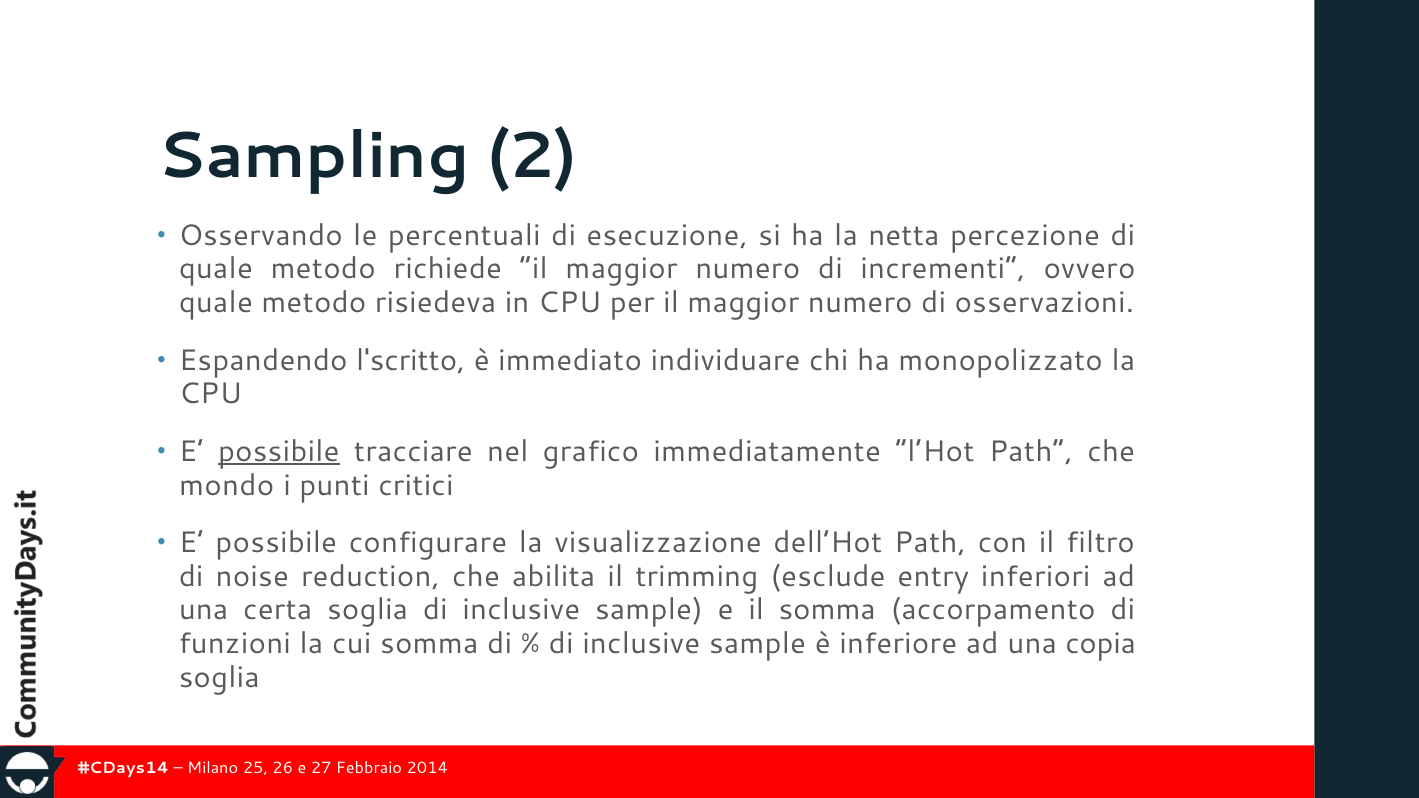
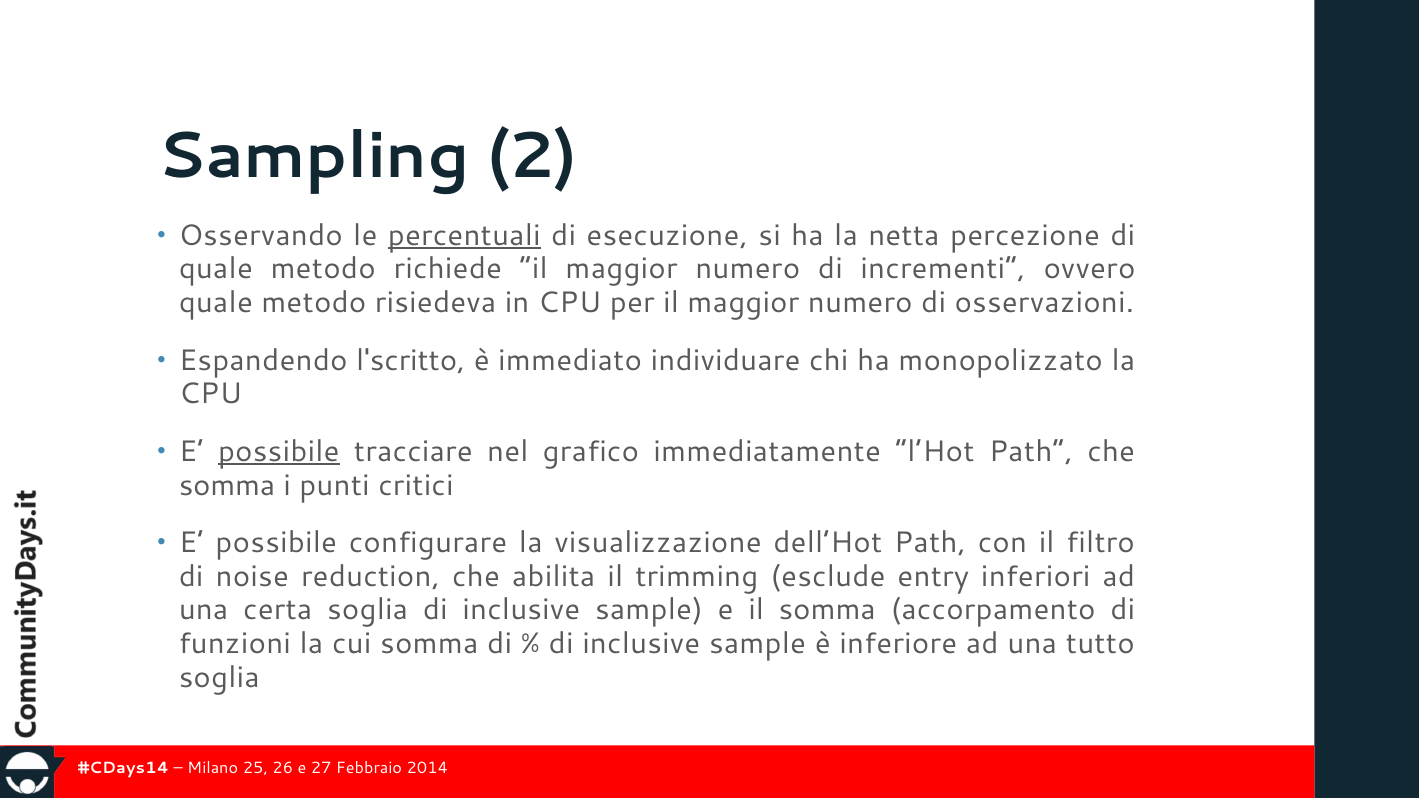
percentuali underline: none -> present (464, 235)
mondo: mondo -> somma (227, 485)
copia: copia -> tutto (1100, 644)
